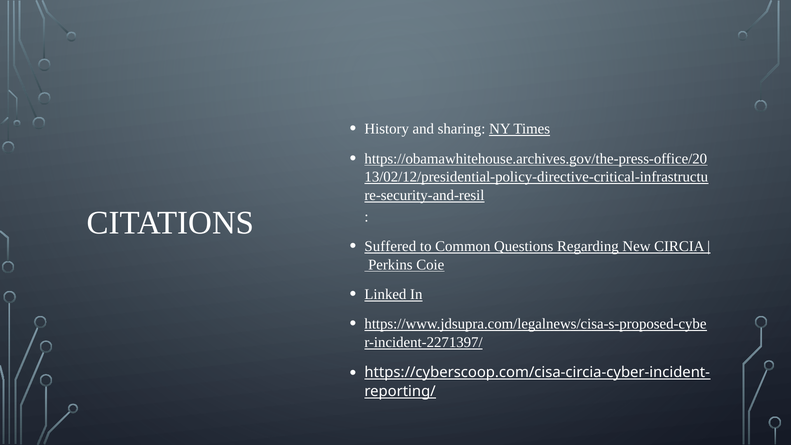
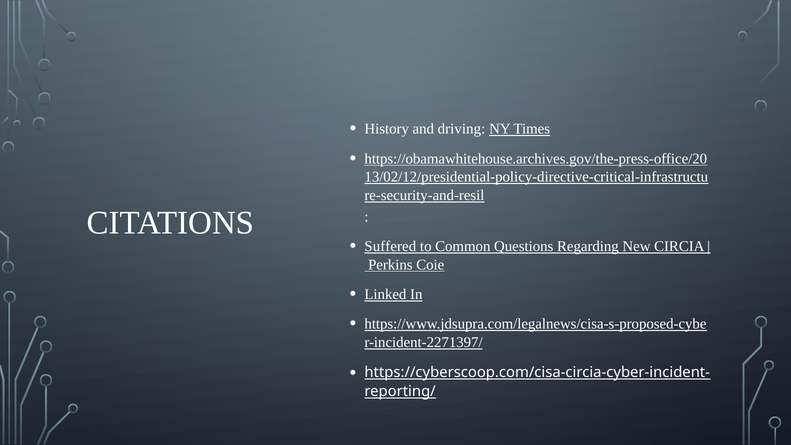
sharing: sharing -> driving (461, 129)
